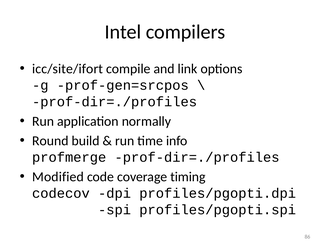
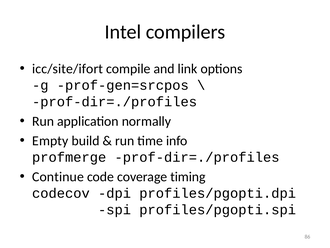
Round: Round -> Empty (50, 140)
Modified: Modified -> Continue (58, 176)
